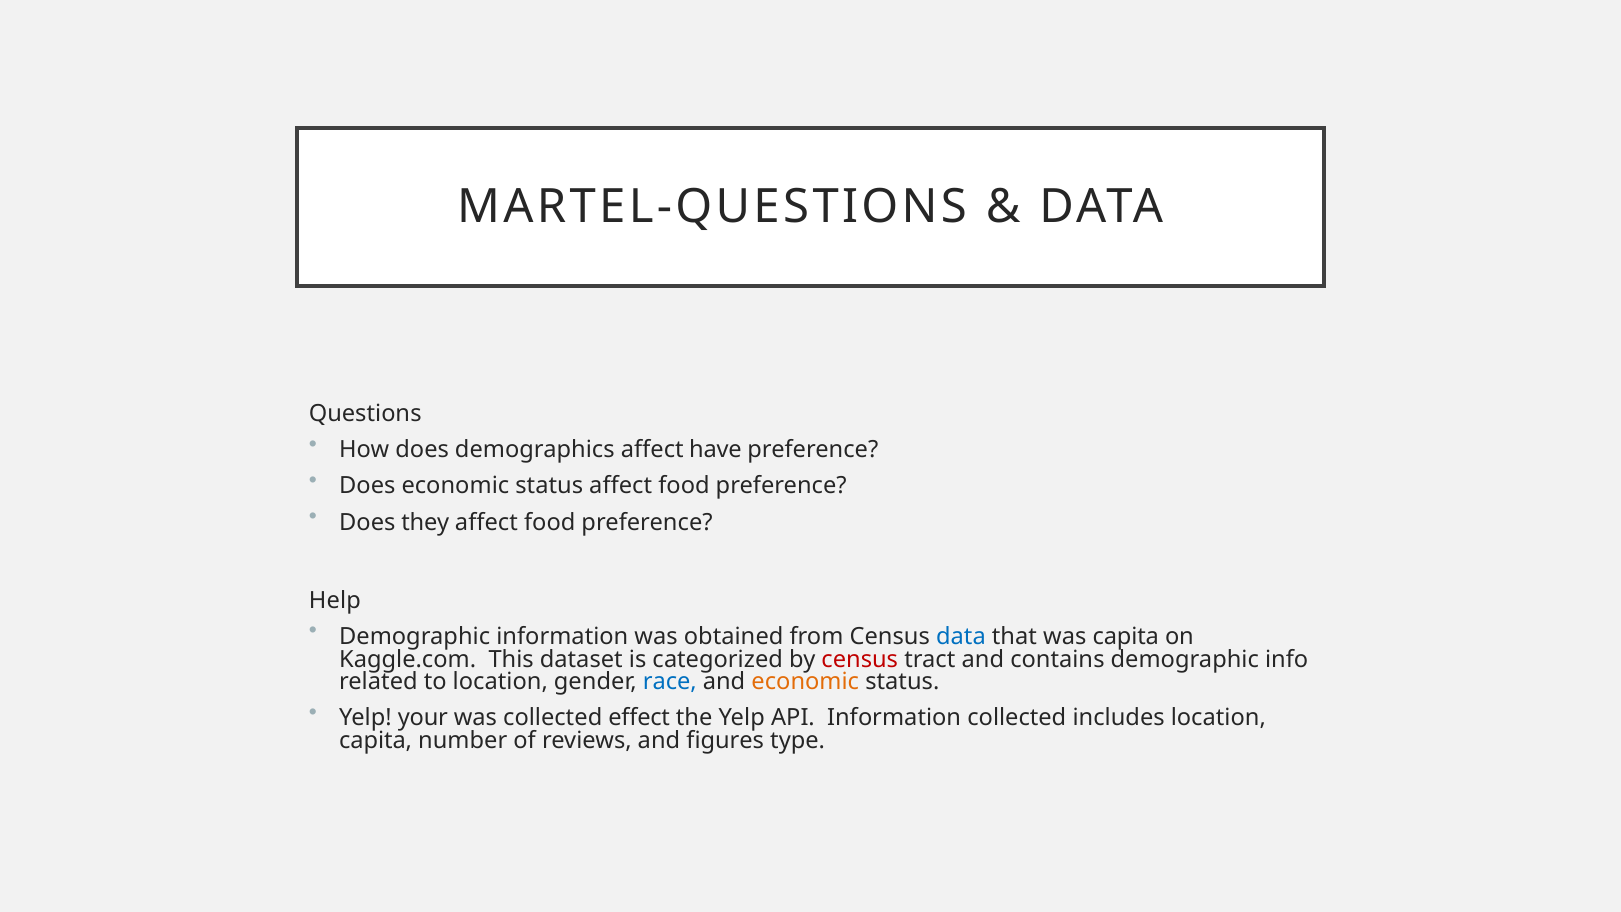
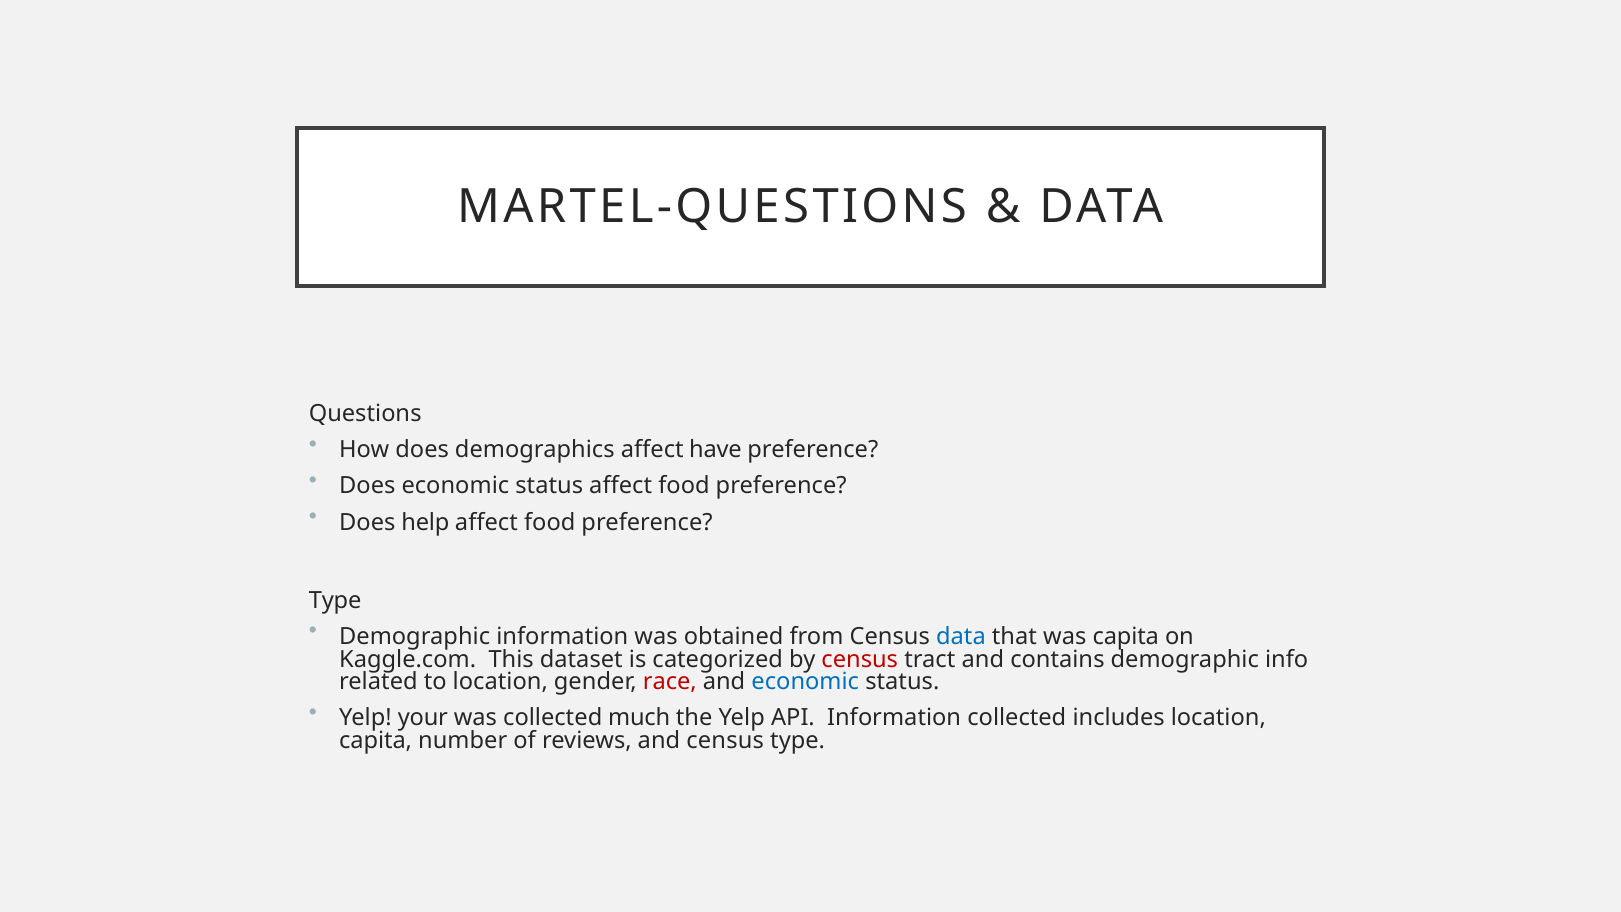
they: they -> help (425, 522)
Help: Help -> Type (335, 600)
race colour: blue -> red (670, 682)
economic colour: orange -> blue (805, 682)
effect: effect -> much (639, 718)
and figures: figures -> census (725, 741)
